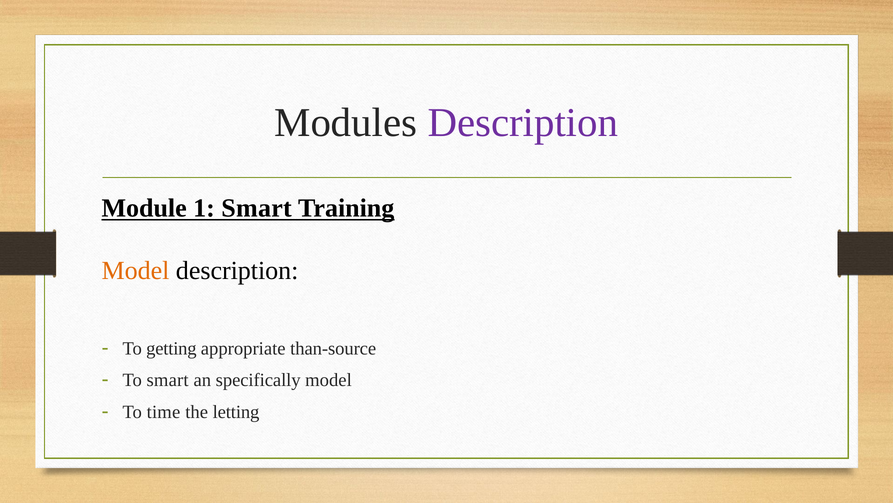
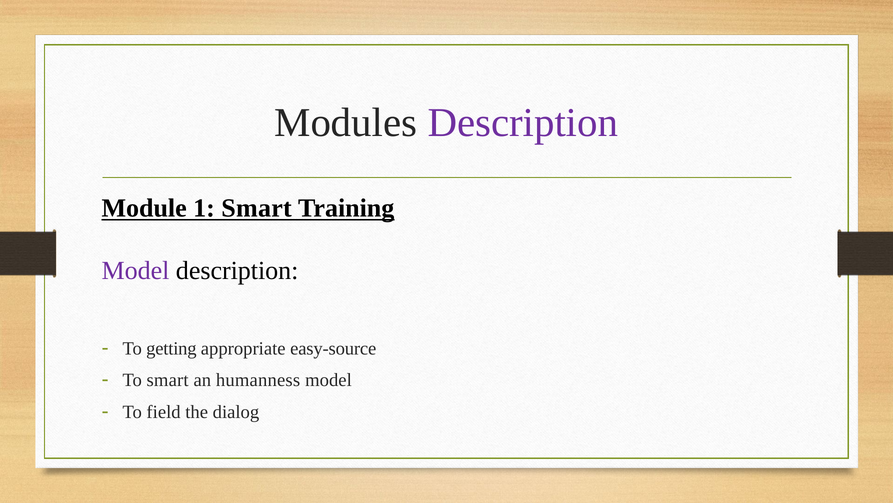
Model colour: orange -> purple (135, 270)
than-source: than-source -> easy-source (333, 348)
specifically: specifically -> humanness (258, 380)
time: time -> field (164, 411)
letting: letting -> dialog (236, 411)
